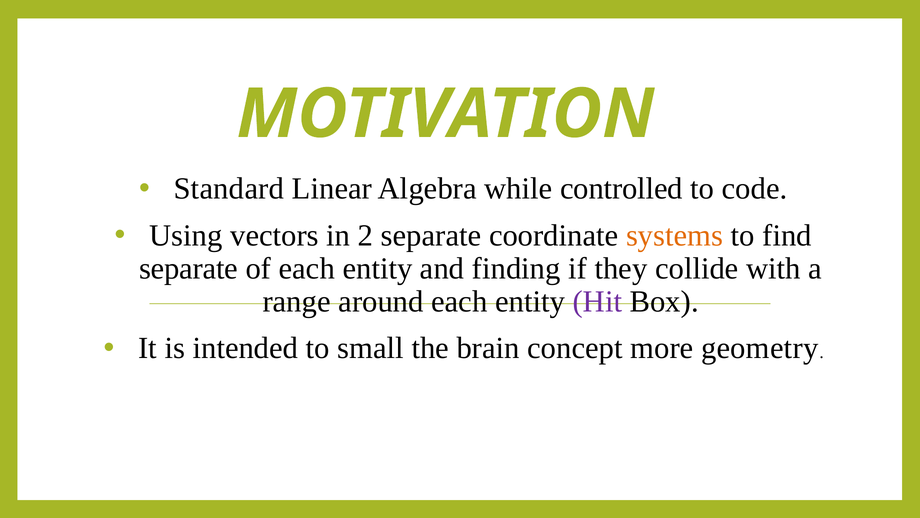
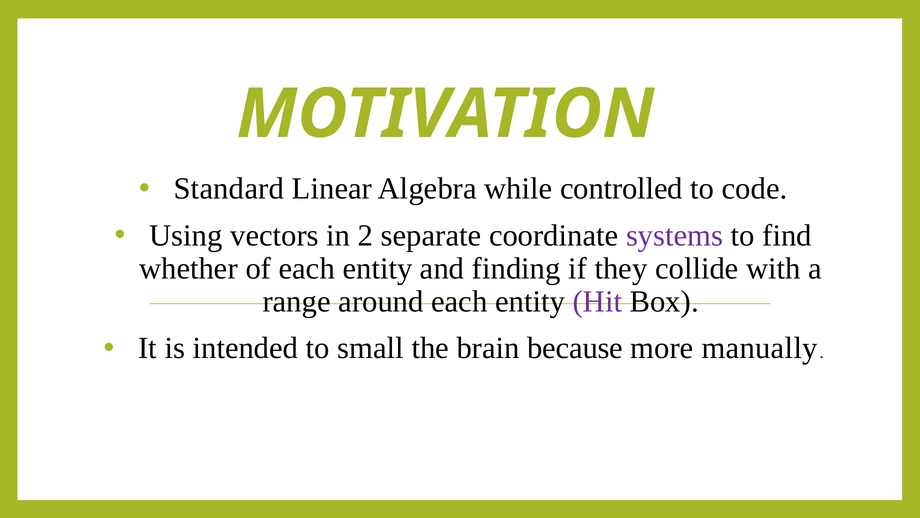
systems colour: orange -> purple (675, 235)
separate: separate -> whether (188, 268)
concept: concept -> because (575, 348)
geometry: geometry -> manually (760, 348)
